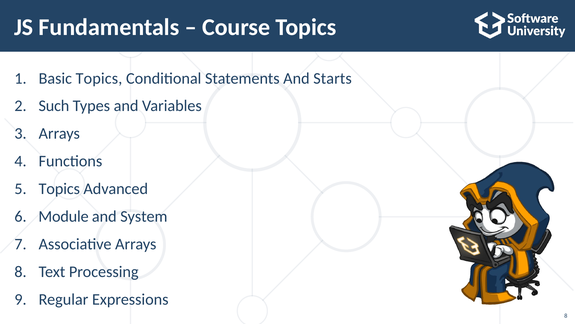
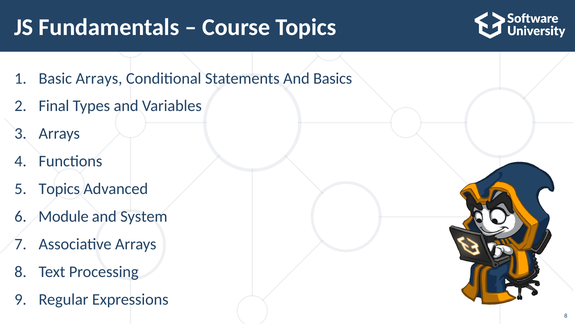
Basic Topics: Topics -> Arrays (99, 78)
Starts: Starts -> Basics (333, 78)
Such: Such -> Final (54, 106)
